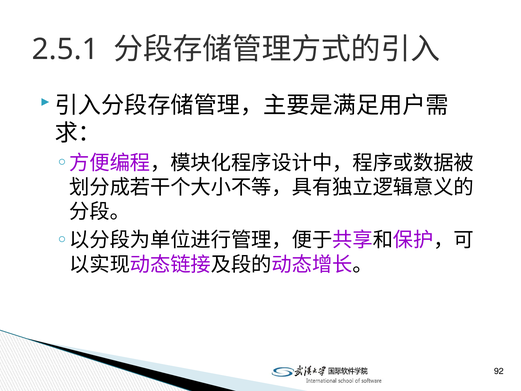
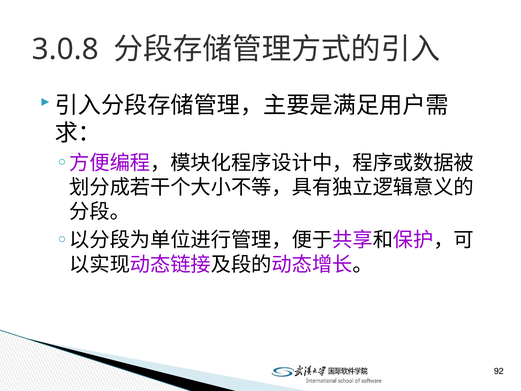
2.5.1: 2.5.1 -> 3.0.8 (65, 49)
